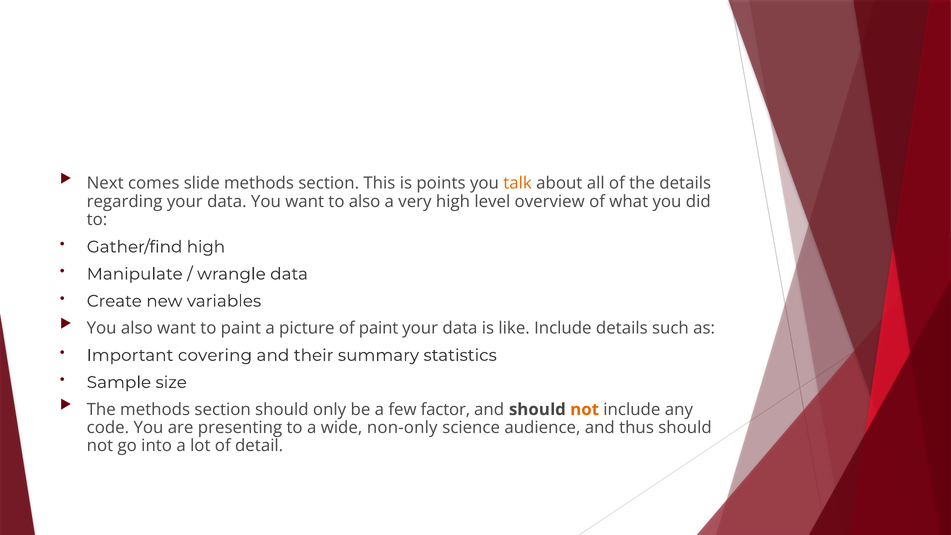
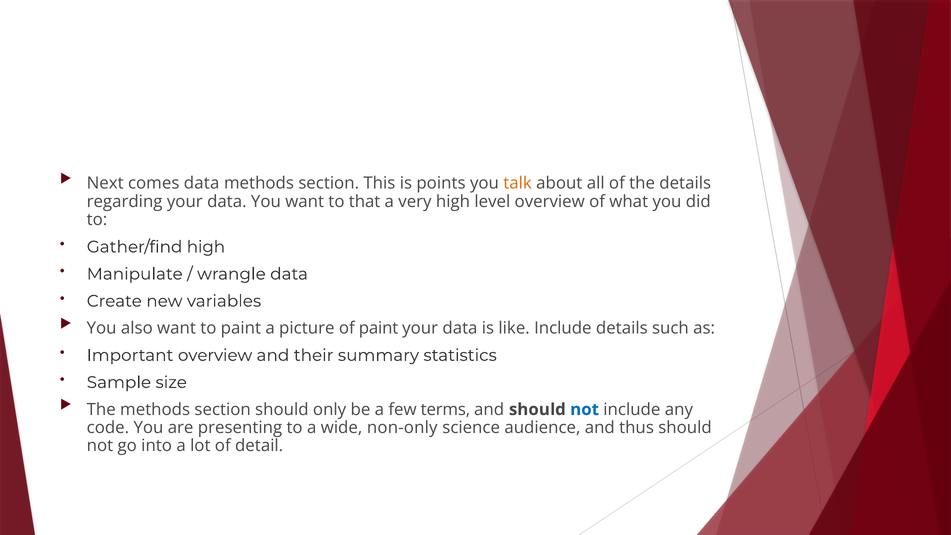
comes slide: slide -> data (202, 183)
to also: also -> that (365, 202)
Important covering: covering -> overview (215, 355)
factor: factor -> terms (445, 409)
not colour: orange -> blue (585, 409)
